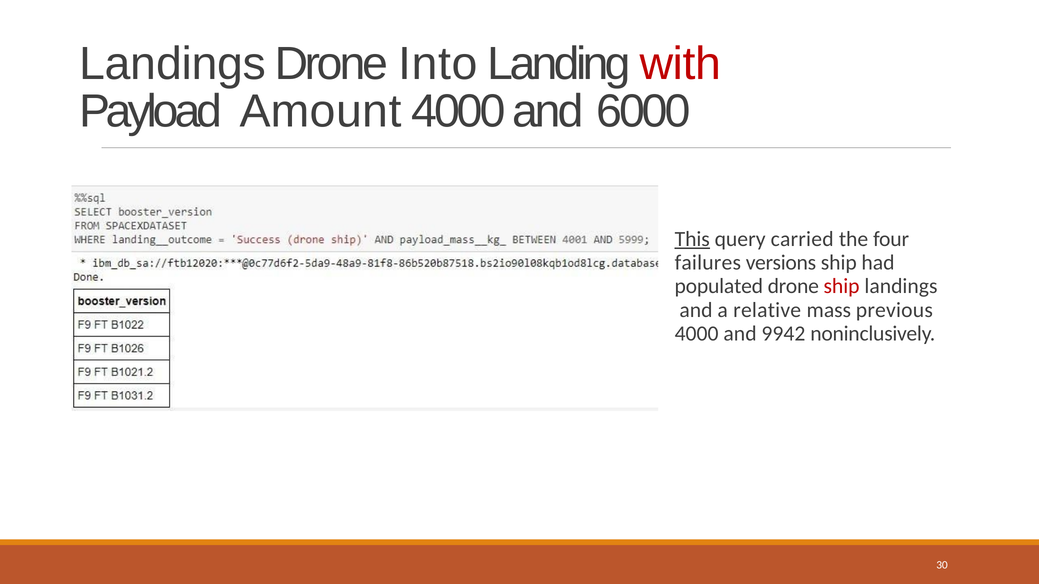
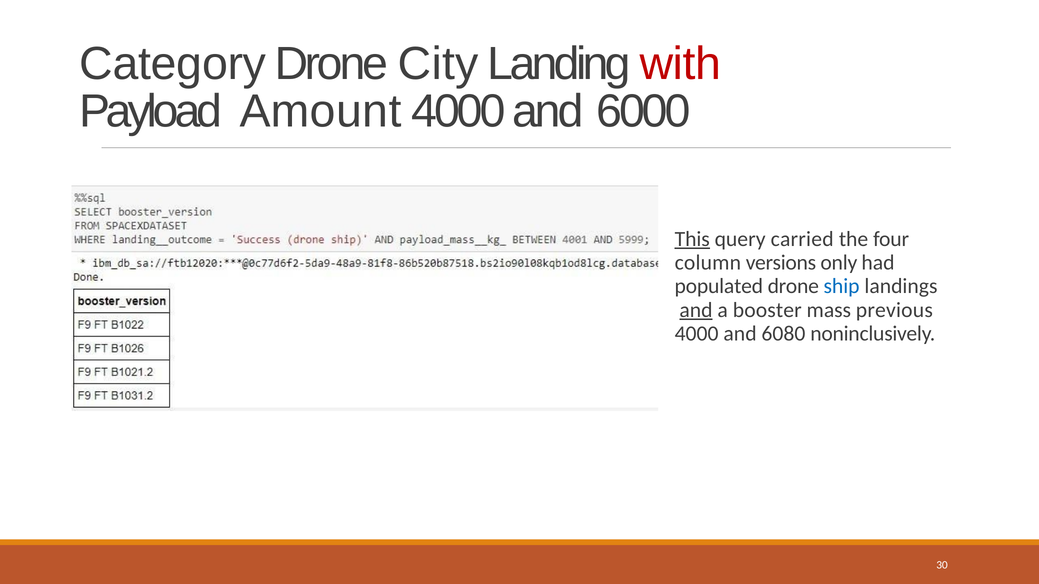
Landings: Landings -> Category (173, 64)
Into: Into -> City (438, 64)
failures: failures -> column (708, 263)
versions ship: ship -> only (839, 263)
ship colour: red -> blue (842, 286)
and underline: none -> present (696, 310)
relative: relative -> booster (767, 310)
9942: 9942 -> 6080 (783, 334)
